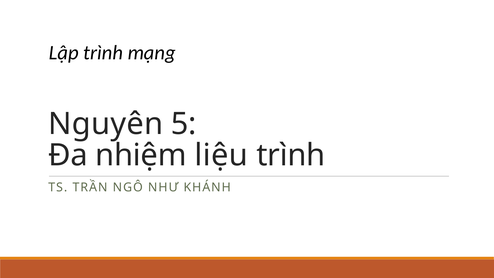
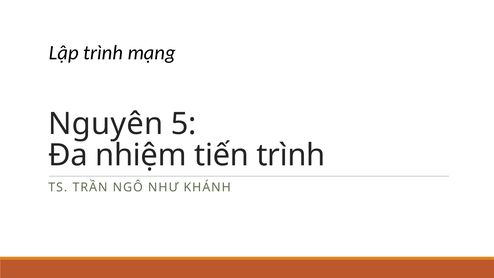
liệu: liệu -> tiến (222, 155)
